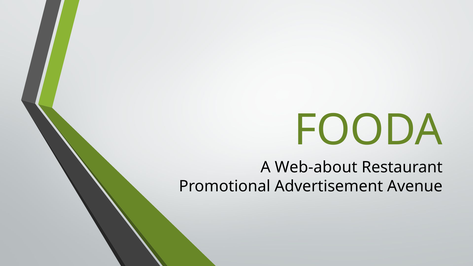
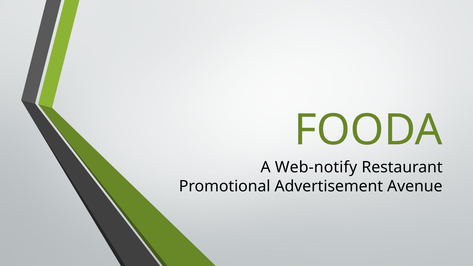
Web-about: Web-about -> Web-notify (316, 167)
